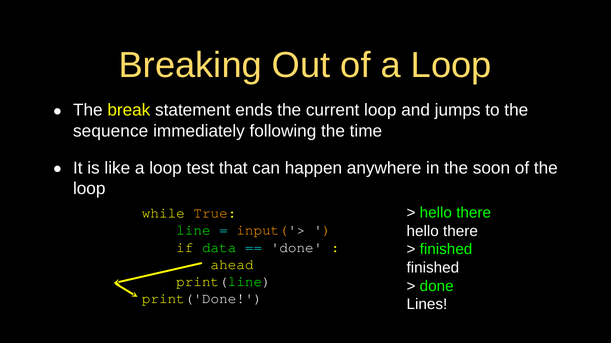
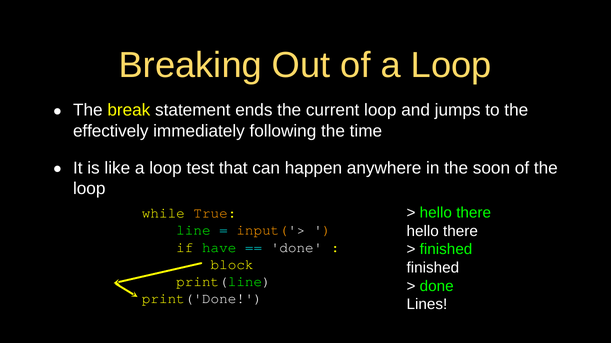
sequence: sequence -> effectively (111, 131)
data: data -> have (219, 248)
ahead: ahead -> block (232, 265)
